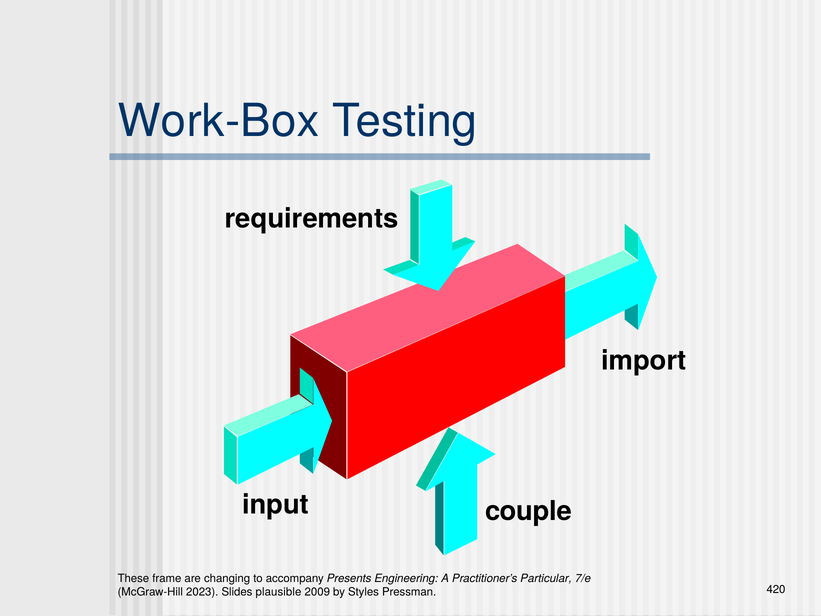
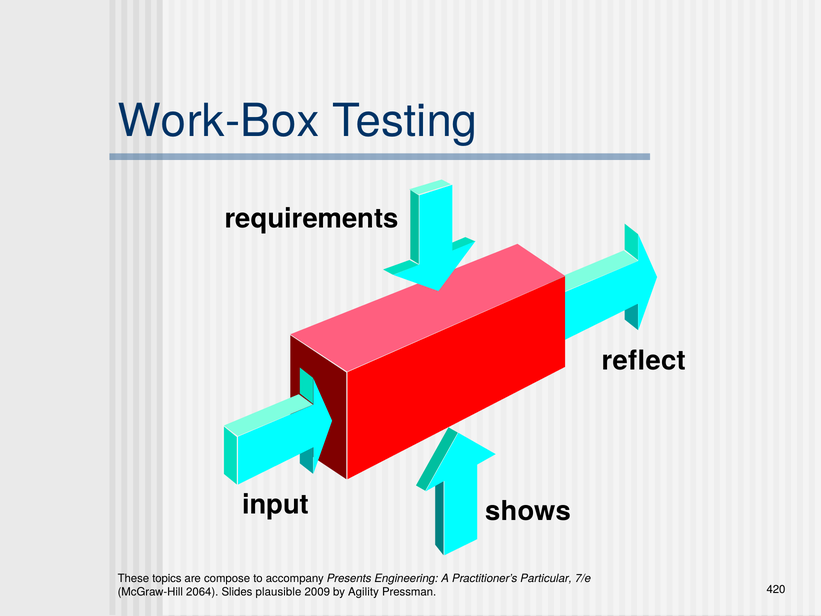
import: import -> reflect (644, 361)
couple: couple -> shows (528, 511)
frame: frame -> topics (167, 578)
changing: changing -> compose (227, 578)
2023: 2023 -> 2064 (202, 592)
Styles: Styles -> Agility (363, 592)
